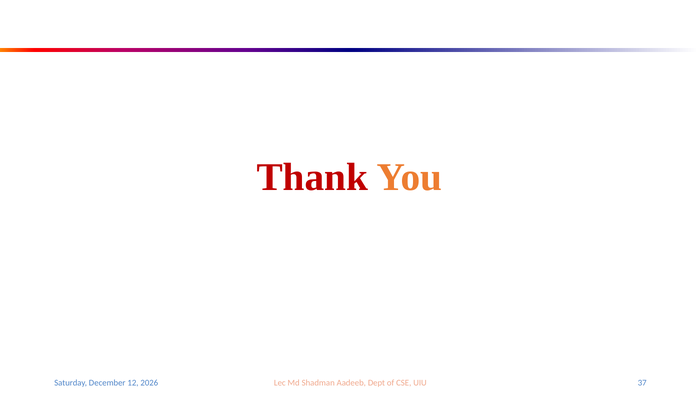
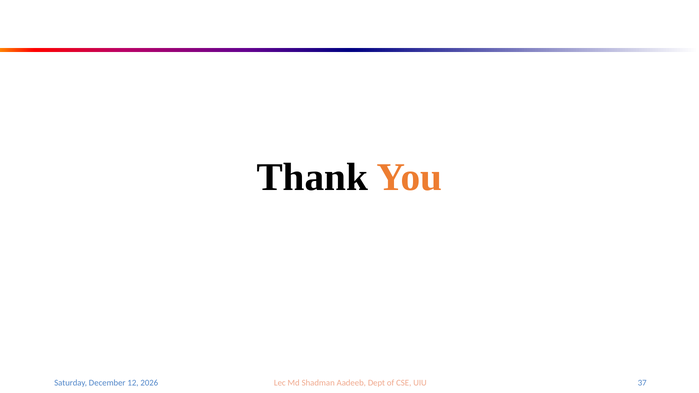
Thank colour: red -> black (312, 177)
